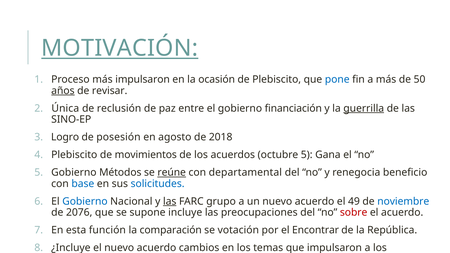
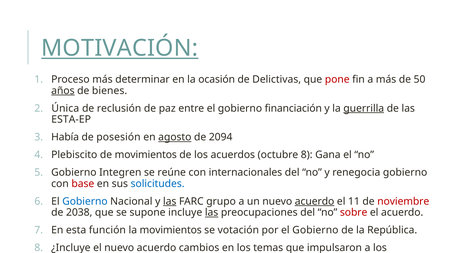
más impulsaron: impulsaron -> determinar (143, 80)
de Plebiscito: Plebiscito -> Delictivas (277, 80)
pone colour: blue -> red (337, 80)
revisar: revisar -> bienes (110, 91)
SINO-EP: SINO-EP -> ESTA-EP (71, 120)
Logro: Logro -> Había (65, 137)
agosto underline: none -> present (175, 137)
2018: 2018 -> 2094 (221, 137)
octubre 5: 5 -> 8 (307, 155)
Métodos: Métodos -> Integren (120, 173)
reúne underline: present -> none (172, 173)
departamental: departamental -> internacionales (245, 173)
renegocia beneficio: beneficio -> gobierno (405, 173)
base colour: blue -> red (83, 184)
acuerdo underline: none -> present (315, 201)
49: 49 -> 11 (354, 201)
noviembre colour: blue -> red (403, 201)
2076: 2076 -> 2038 (79, 213)
las underline: none -> present (212, 213)
la comparación: comparación -> movimientos (171, 230)
por el Encontrar: Encontrar -> Gobierno (315, 230)
